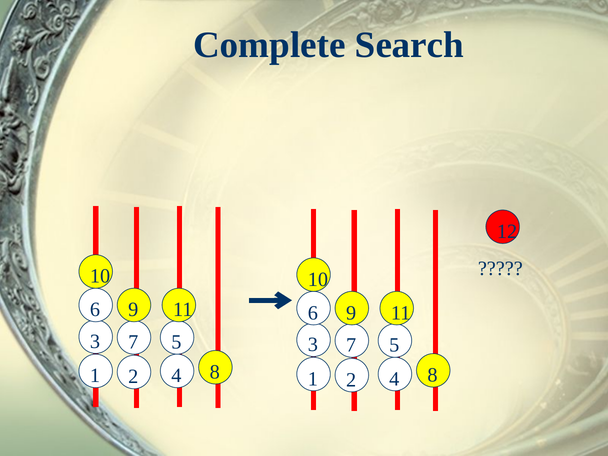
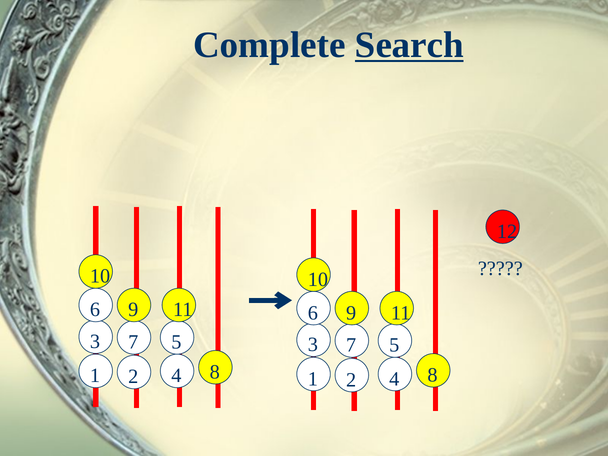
Search underline: none -> present (409, 45)
